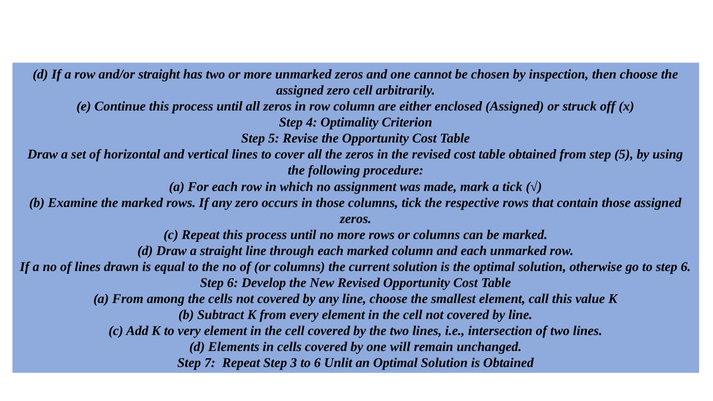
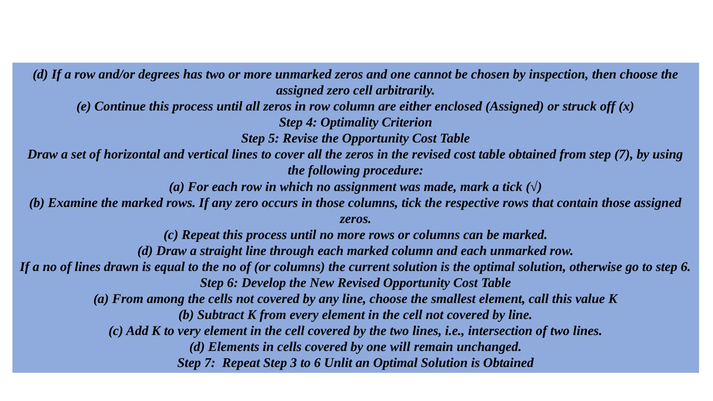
and/or straight: straight -> degrees (159, 74)
from step 5: 5 -> 7 (624, 155)
